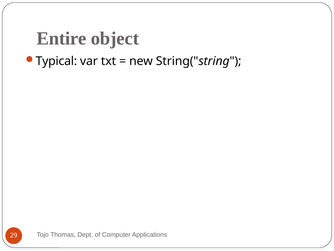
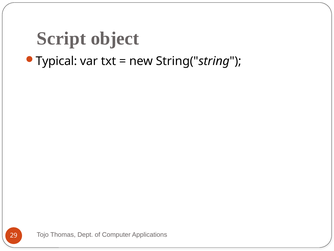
Entire: Entire -> Script (61, 38)
